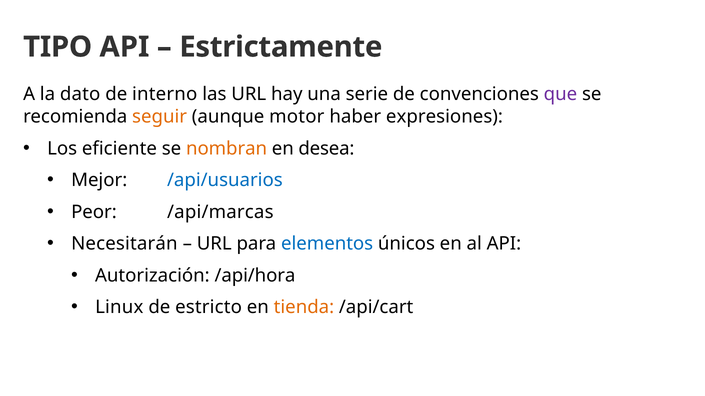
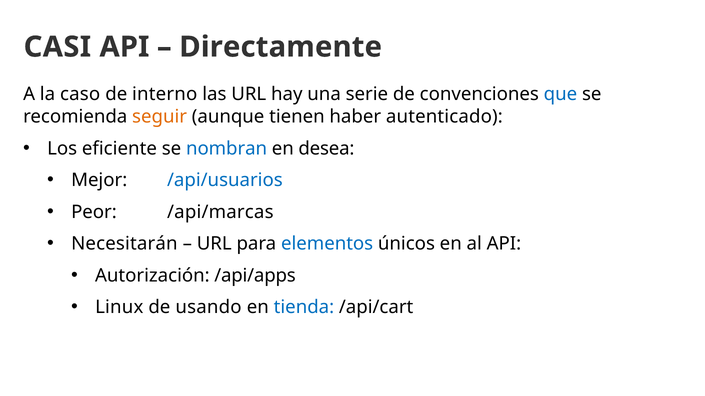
TIPO: TIPO -> CASI (57, 47)
Estrictamente: Estrictamente -> Directamente (281, 47)
dato: dato -> caso (80, 94)
que colour: purple -> blue (560, 94)
motor: motor -> tienen (297, 117)
expresiones: expresiones -> autenticado (444, 117)
nombran colour: orange -> blue (227, 149)
/api/hora: /api/hora -> /api/apps (255, 276)
estricto: estricto -> usando (209, 308)
tienda colour: orange -> blue (304, 308)
